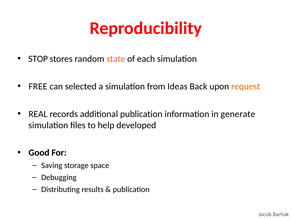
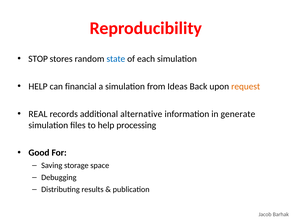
state colour: orange -> blue (116, 59)
FREE: FREE -> HELP (38, 86)
selected: selected -> financial (81, 86)
additional publication: publication -> alternative (141, 114)
developed: developed -> processing (136, 125)
